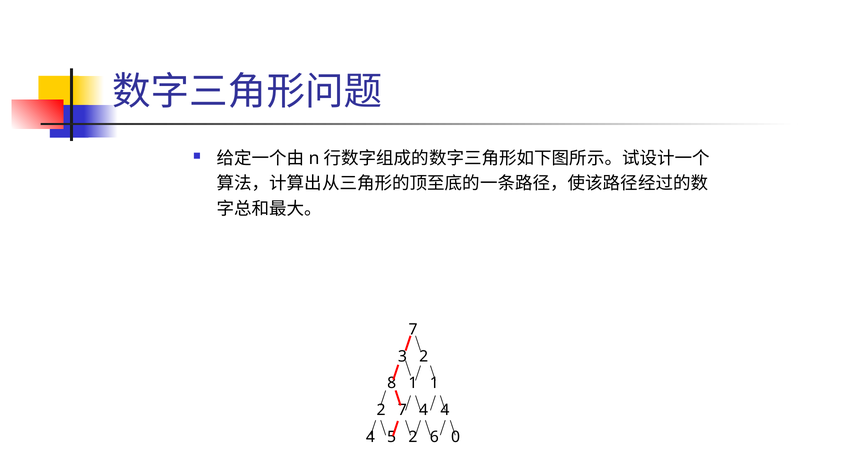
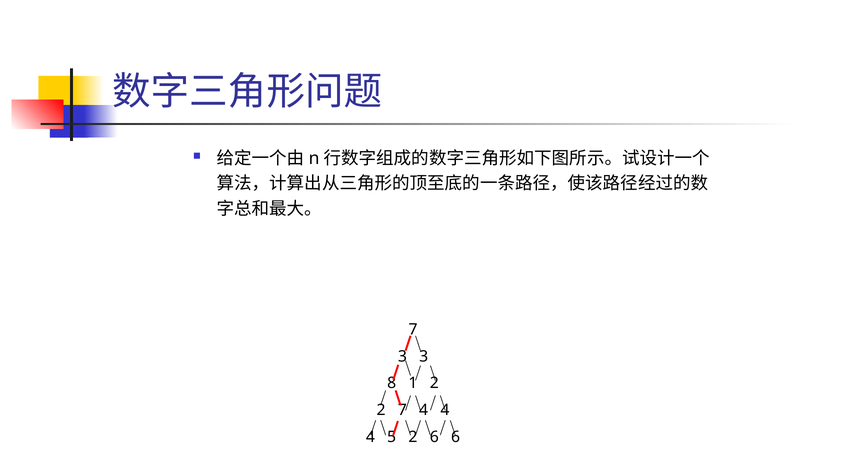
3 2: 2 -> 3 (424, 356)
1 1: 1 -> 2 (434, 383)
6 0: 0 -> 6 (456, 437)
